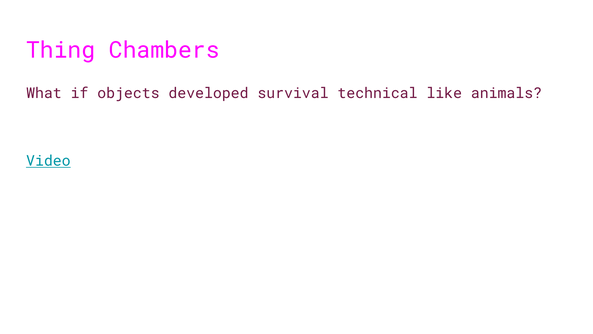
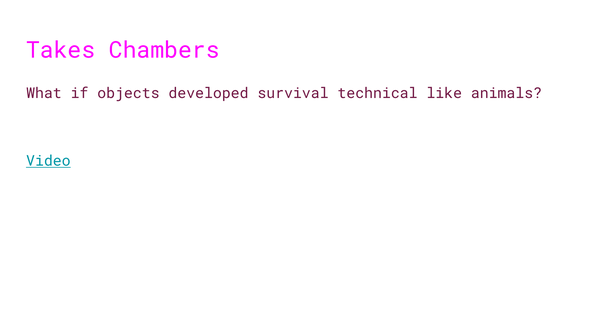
Thing: Thing -> Takes (61, 50)
